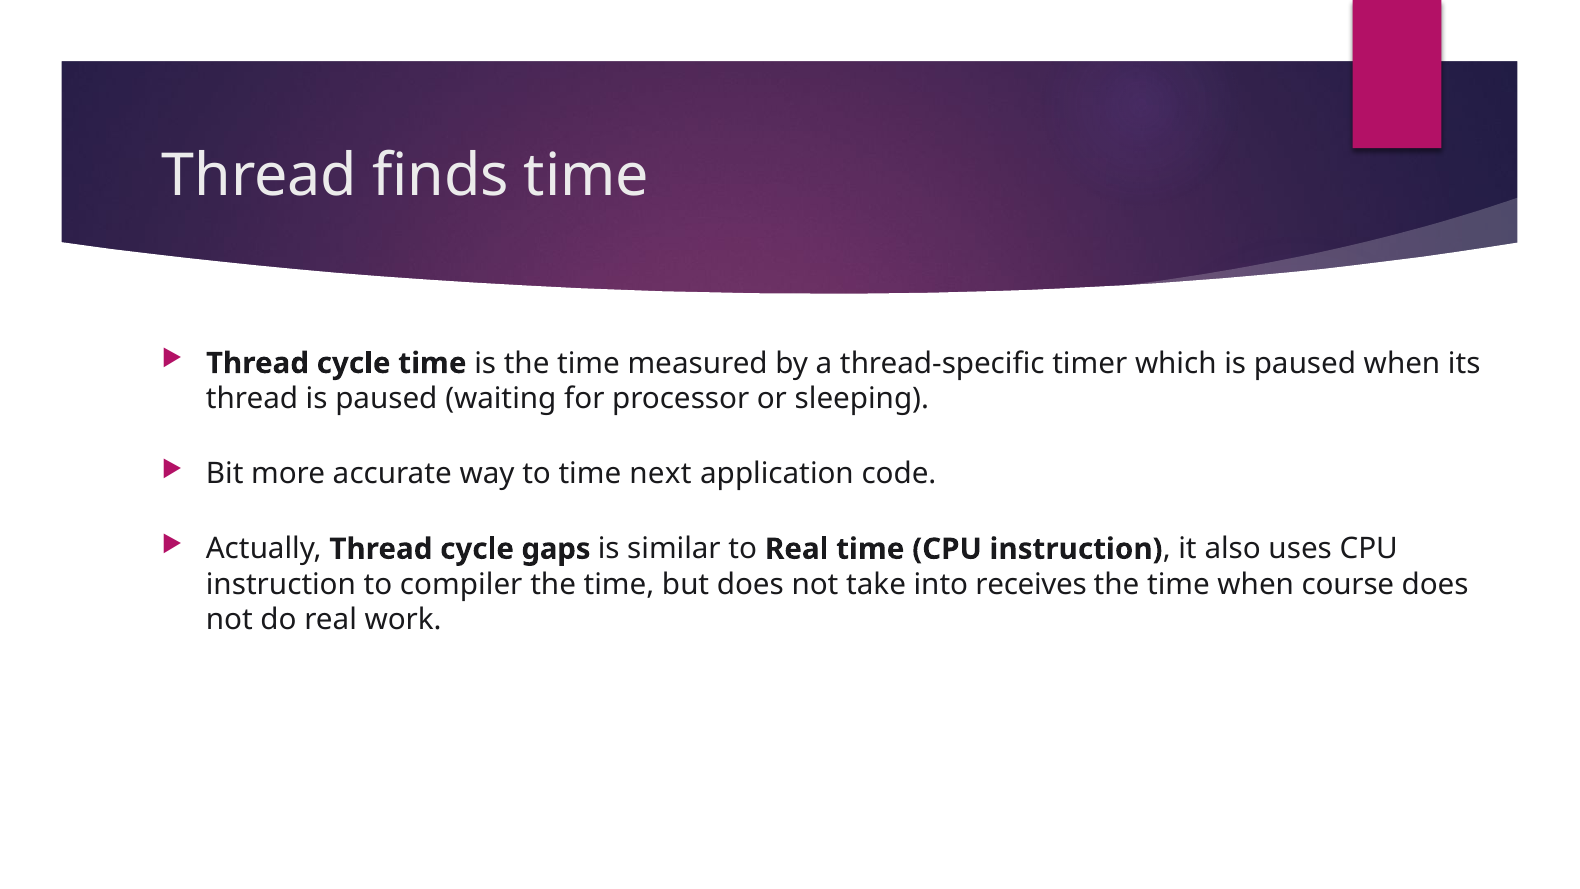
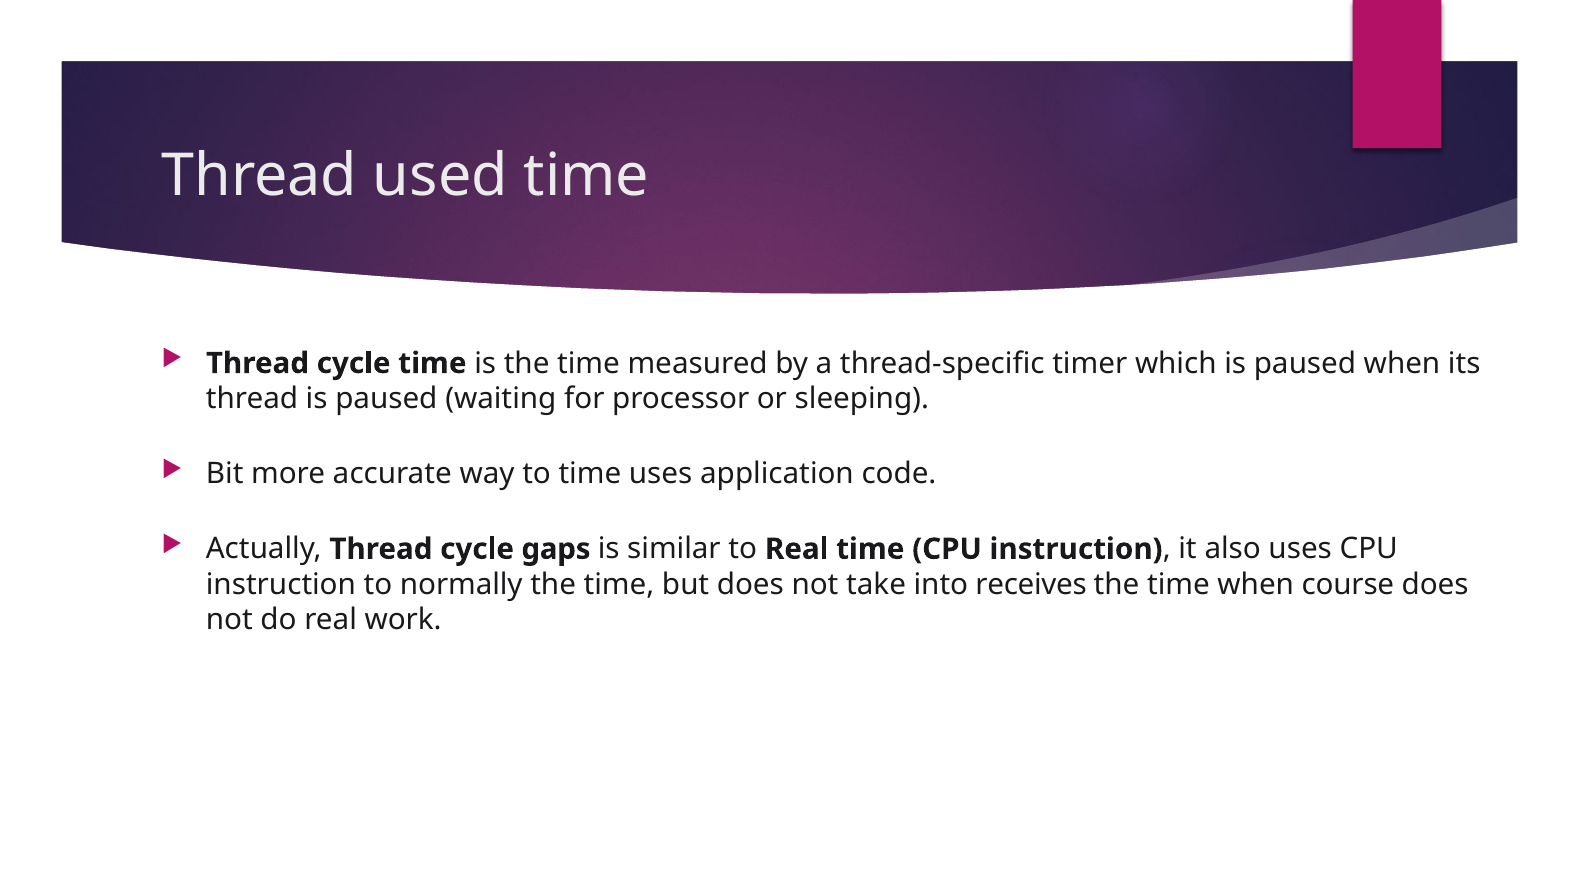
finds: finds -> used (441, 176)
time next: next -> uses (661, 474)
compiler: compiler -> normally (461, 584)
